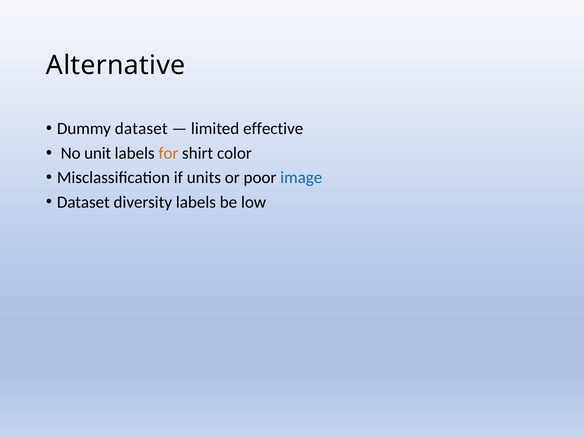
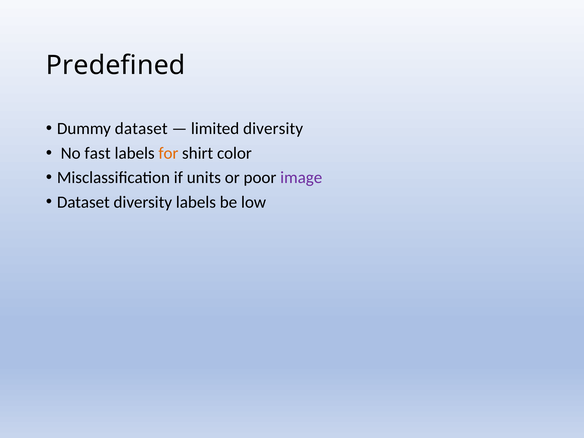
Alternative: Alternative -> Predefined (116, 65)
limited effective: effective -> diversity (273, 129)
unit: unit -> fast (98, 153)
image colour: blue -> purple (301, 178)
